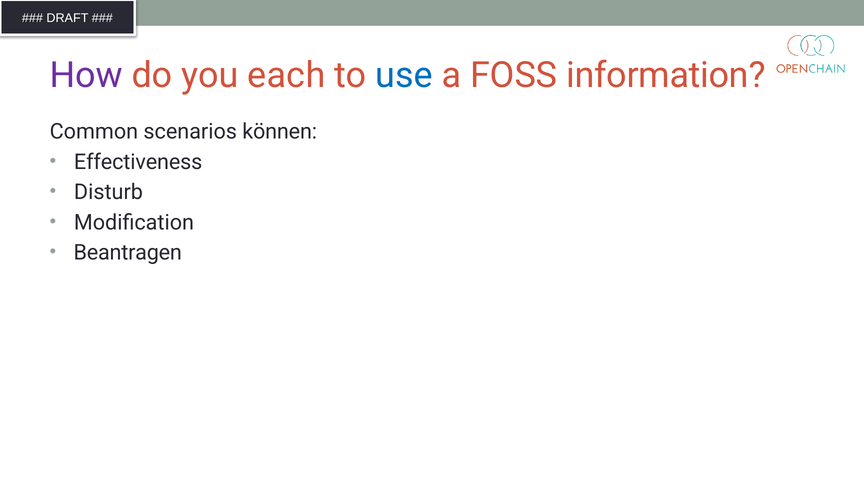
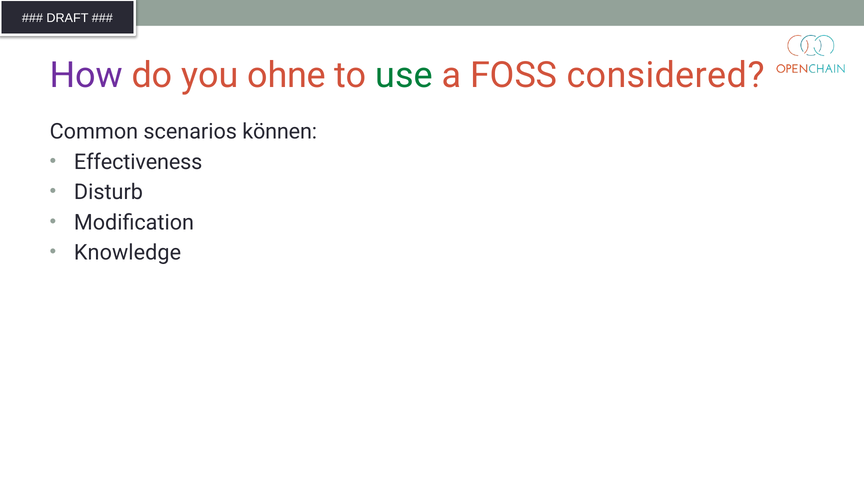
each: each -> ohne (287, 75)
use colour: blue -> green (404, 75)
information: information -> considered (666, 75)
Beantragen: Beantragen -> Knowledge (128, 253)
